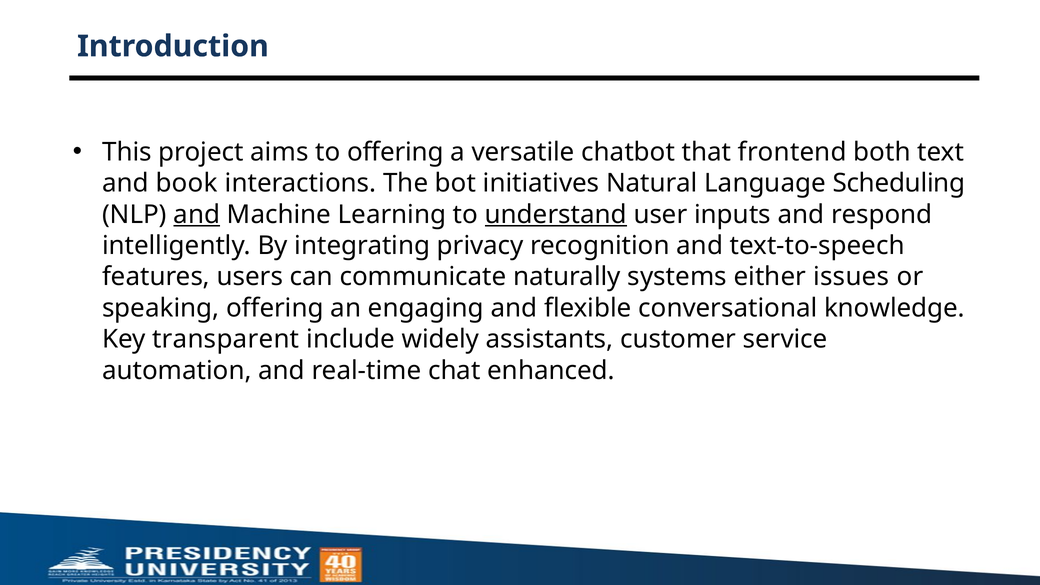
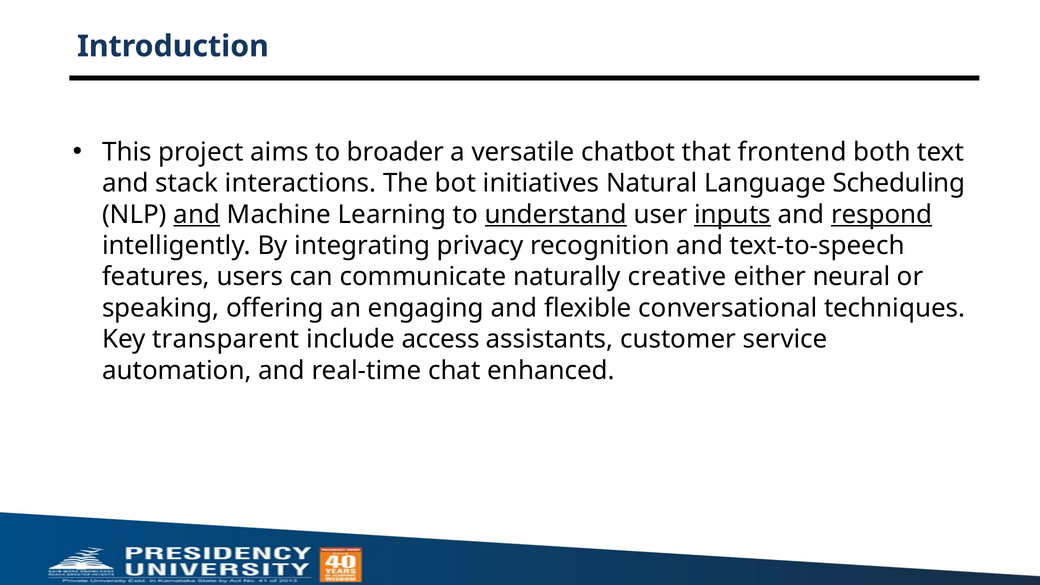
to offering: offering -> broader (395, 152)
book: book -> stack (187, 183)
inputs underline: none -> present (733, 214)
respond underline: none -> present (882, 214)
systems: systems -> creative (677, 277)
issues: issues -> neural (851, 277)
knowledge: knowledge -> techniques (895, 308)
widely: widely -> access (441, 339)
